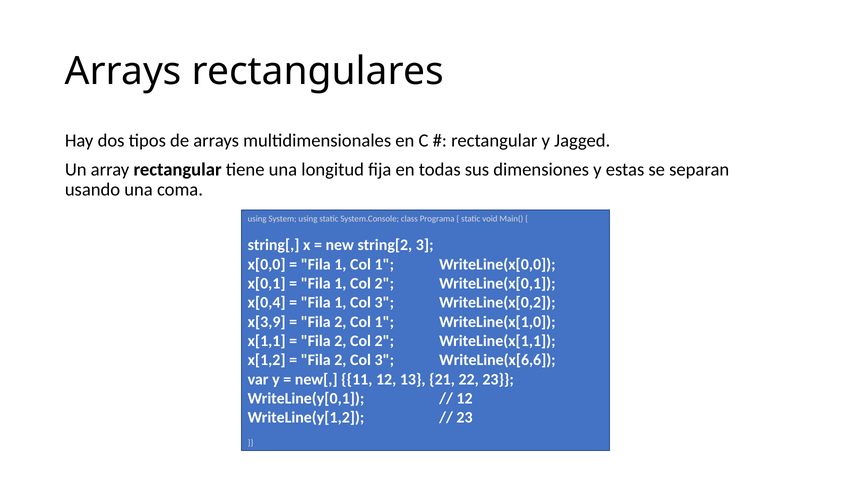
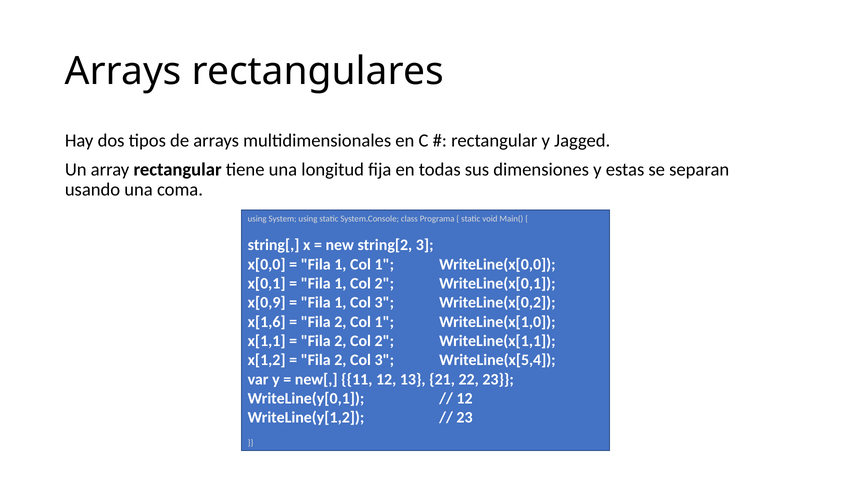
x[0,4: x[0,4 -> x[0,9 (267, 302)
x[3,9: x[3,9 -> x[1,6 (267, 322)
WriteLine(x[6,6: WriteLine(x[6,6 -> WriteLine(x[5,4 (497, 360)
